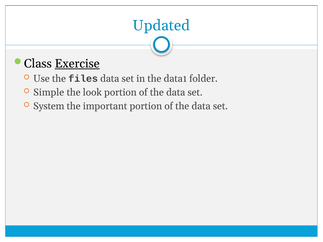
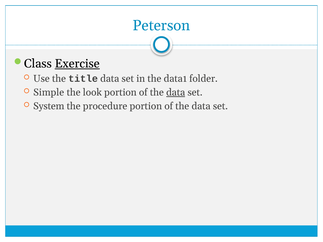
Updated: Updated -> Peterson (161, 25)
files: files -> title (83, 79)
data underline: none -> present (176, 92)
important: important -> procedure (105, 106)
